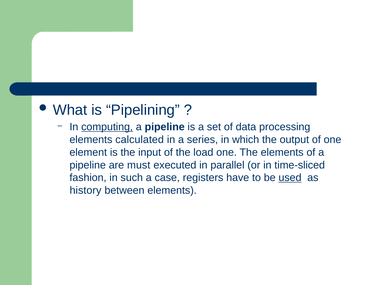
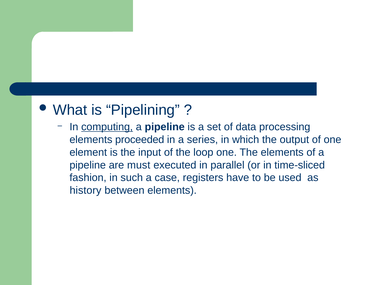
calculated: calculated -> proceeded (140, 140)
load: load -> loop (203, 152)
used underline: present -> none (290, 178)
